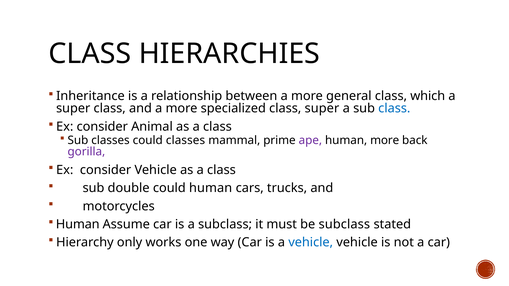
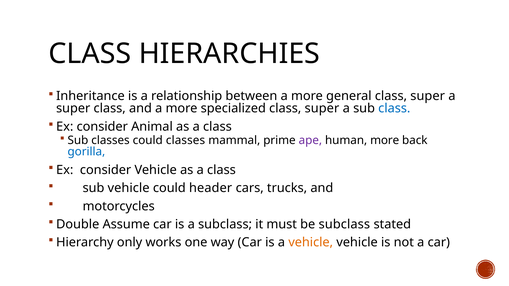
general class which: which -> super (428, 96)
gorilla colour: purple -> blue (86, 152)
sub double: double -> vehicle (129, 188)
could human: human -> header (211, 188)
Human: Human -> Double (78, 224)
vehicle colour: blue -> orange (311, 243)
